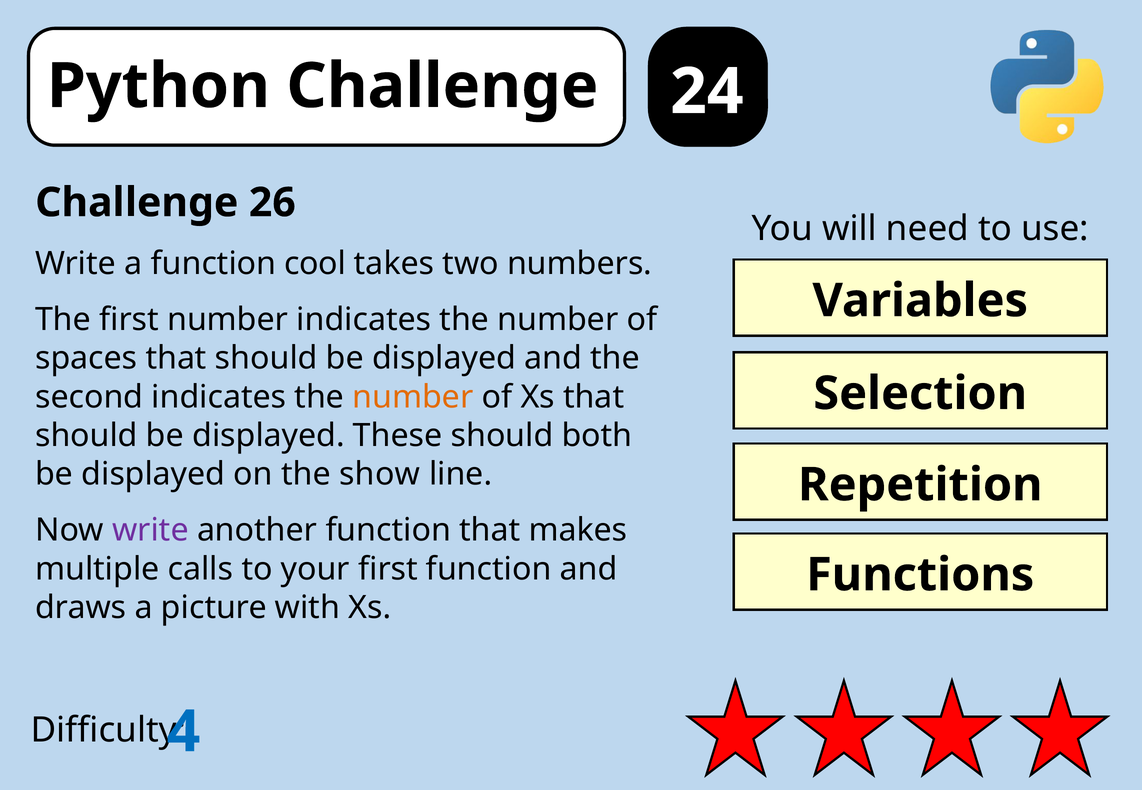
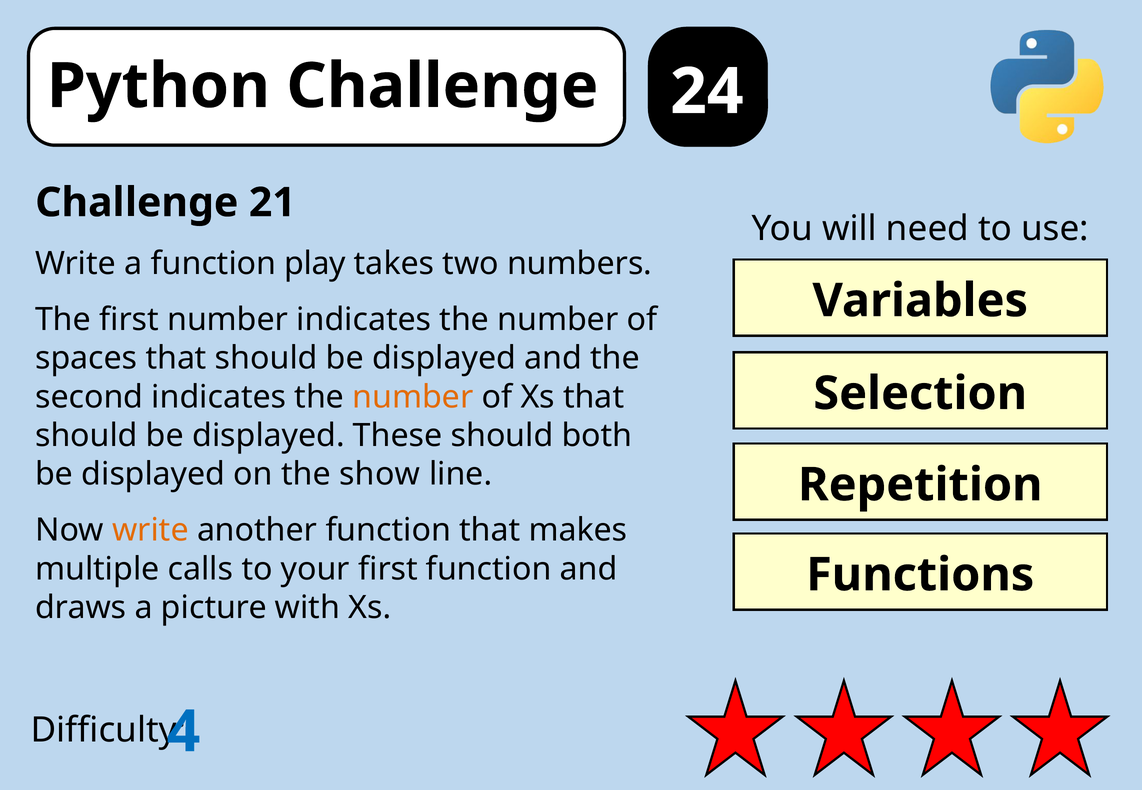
26: 26 -> 21 (272, 203)
cool: cool -> play (315, 264)
write colour: purple -> orange (150, 531)
